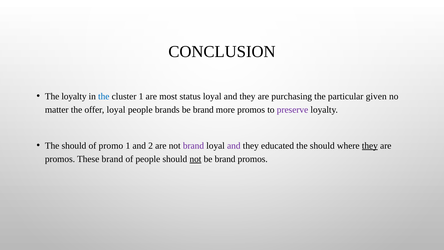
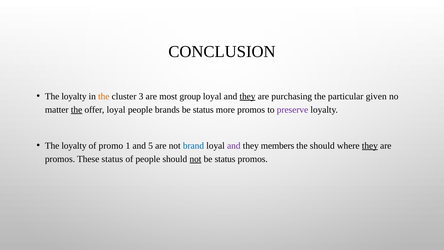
the colour: blue -> orange (104, 96)
cluster 1: 1 -> 3 (141, 96)
status: status -> group (190, 96)
they underline: none -> present (247, 96)
the underline: none -> present (77, 110)
brand: brand -> status (203, 110)
should: should -> loyalty (74, 145)
2: 2 -> 5 (151, 145)
brand colour: purple -> blue (193, 145)
educated: educated -> members (278, 145)
These brand: brand -> status (112, 159)
brand: brand -> status (225, 159)
